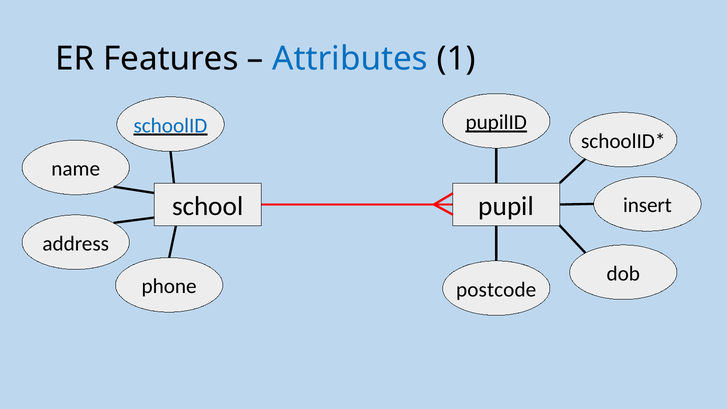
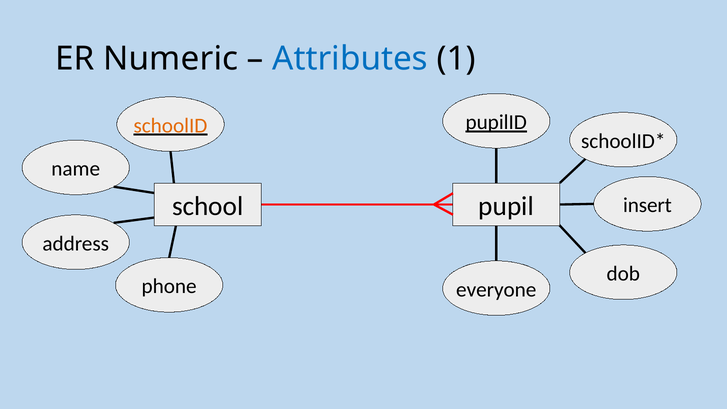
Features: Features -> Numeric (171, 59)
schoolID colour: blue -> orange (170, 126)
postcode: postcode -> everyone (496, 289)
